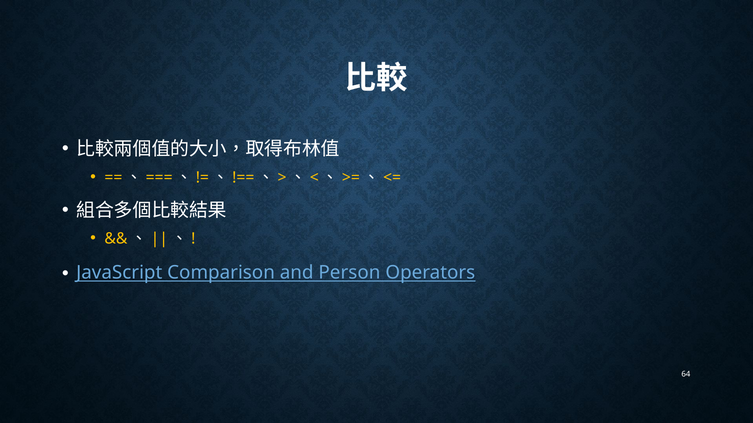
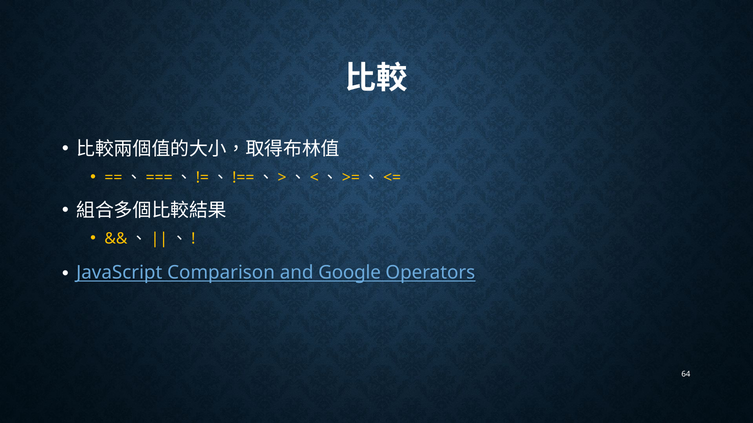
Person: Person -> Google (350, 273)
